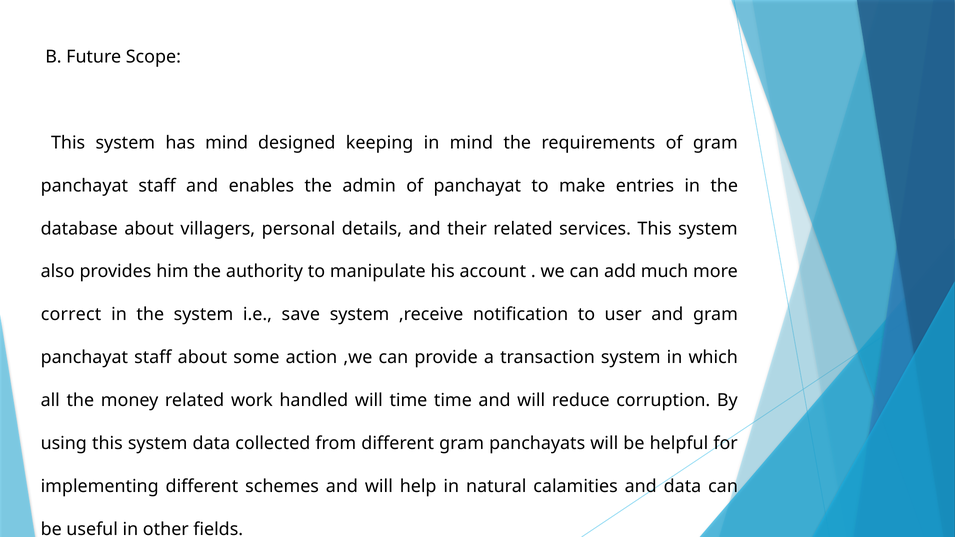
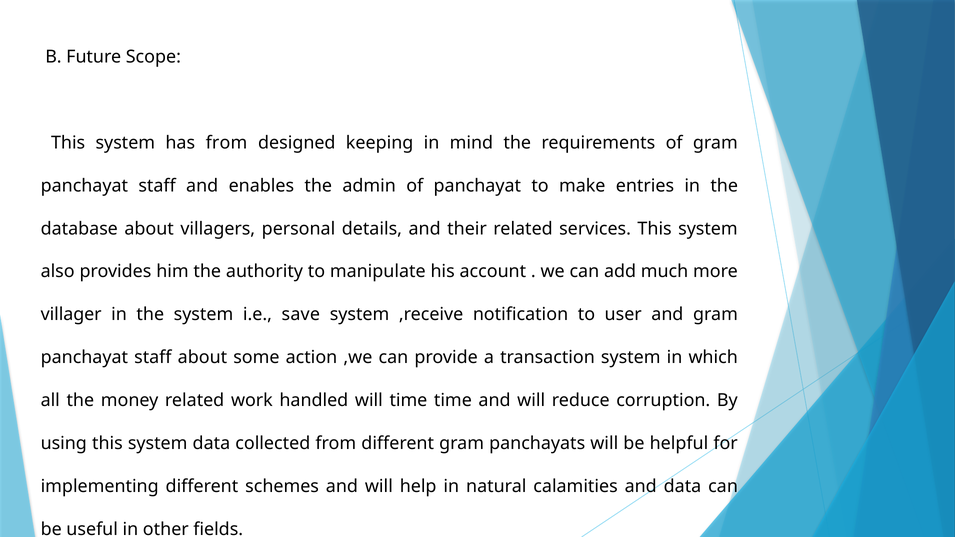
has mind: mind -> from (226, 143)
correct: correct -> villager (71, 315)
